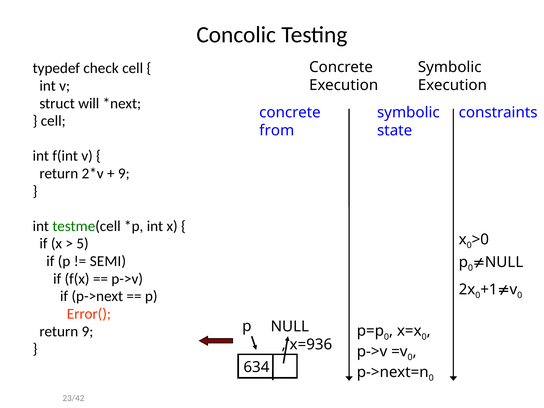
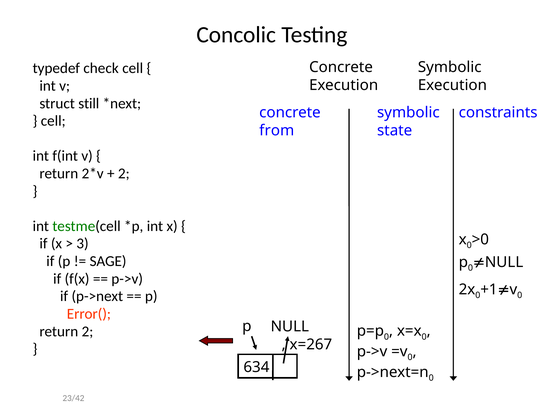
will: will -> still (89, 103)
9: 9 -> 2 (124, 174)
5: 5 -> 3 (83, 244)
SEMI: SEMI -> SAGE (108, 261)
return 9: 9 -> 2 (87, 331)
x=936: x=936 -> x=267 (311, 344)
